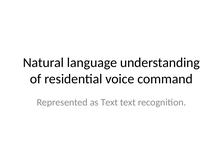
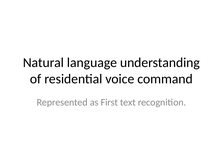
as Text: Text -> First (109, 103)
